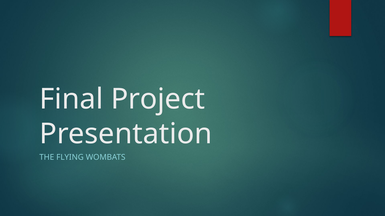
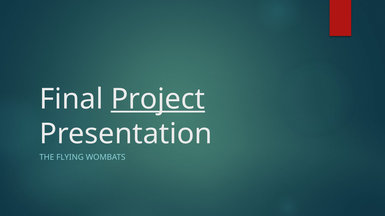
Project underline: none -> present (158, 99)
